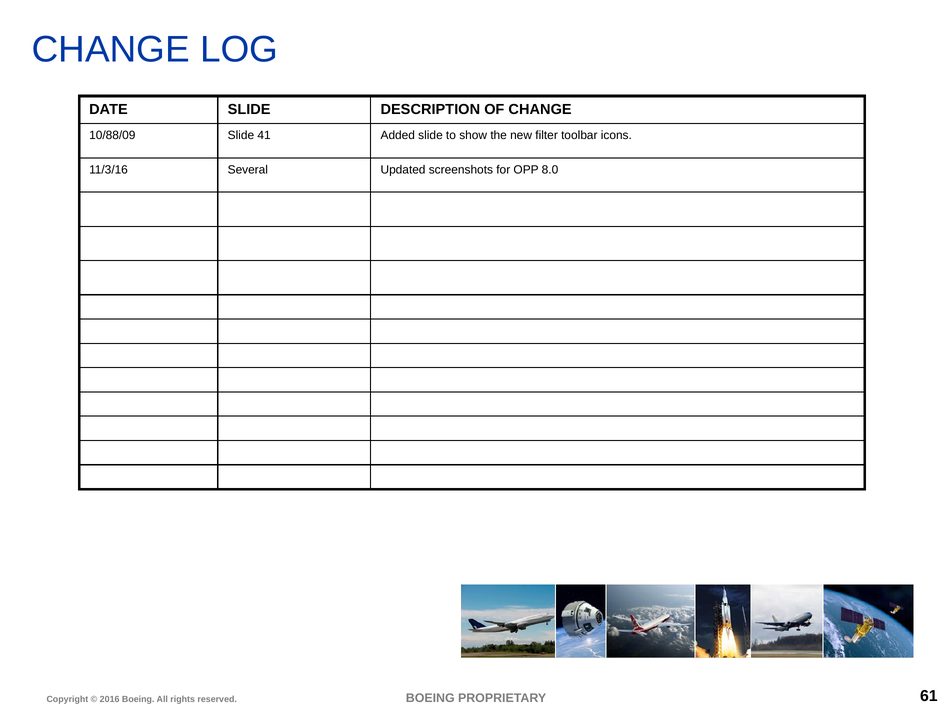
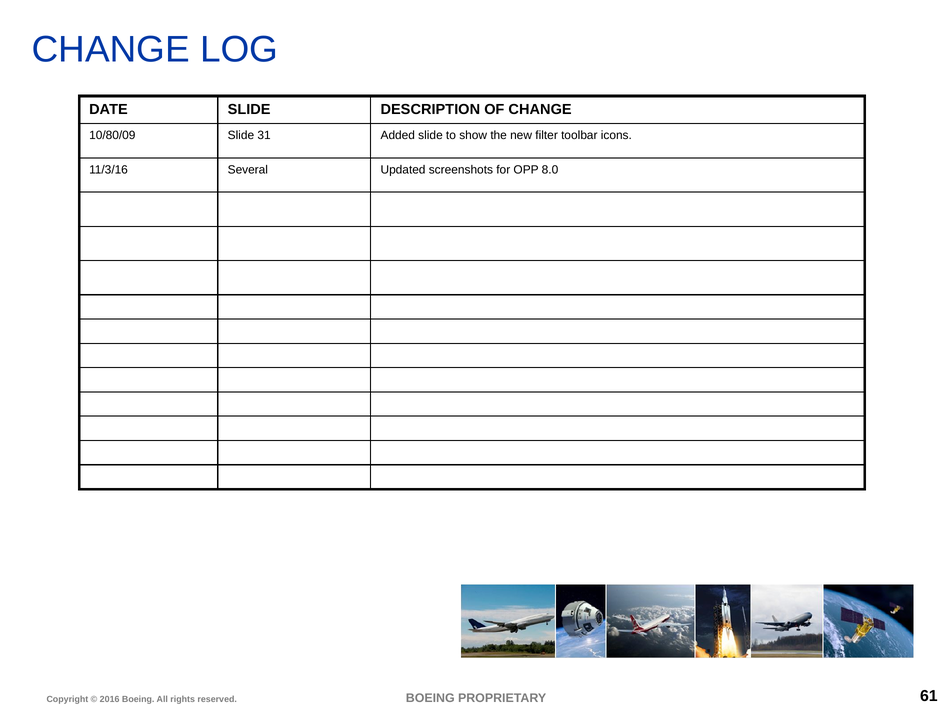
10/88/09: 10/88/09 -> 10/80/09 (112, 135)
41: 41 -> 31 (264, 135)
